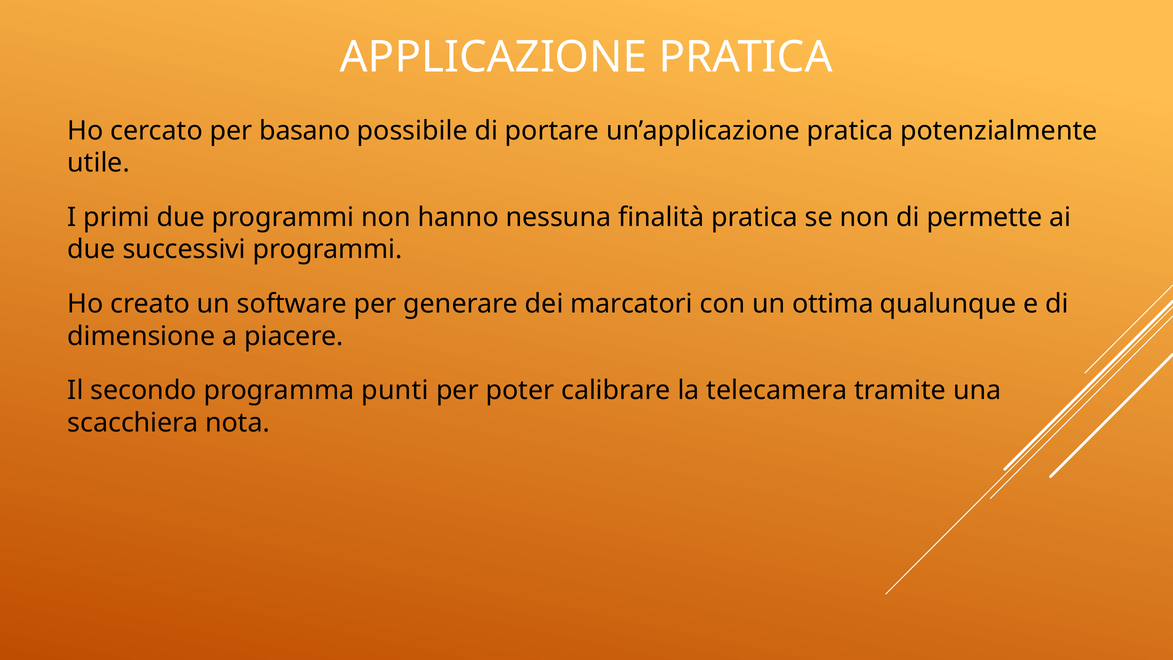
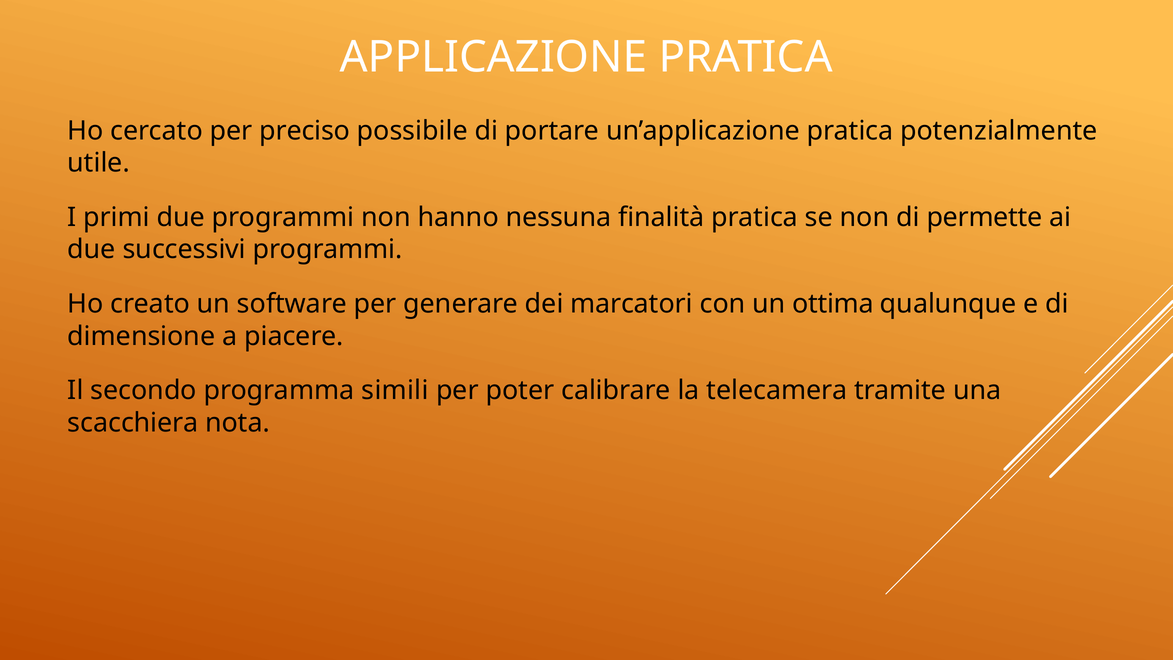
basano: basano -> preciso (305, 131)
punti: punti -> simili (395, 390)
